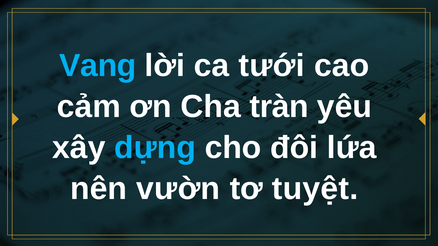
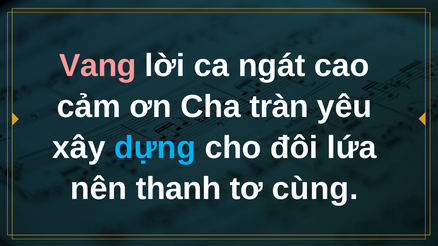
Vang colour: light blue -> pink (98, 66)
tưới: tưới -> ngát (272, 66)
vườn: vườn -> thanh (178, 189)
tuyệt: tuyệt -> cùng (315, 189)
